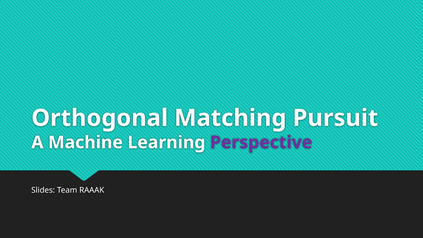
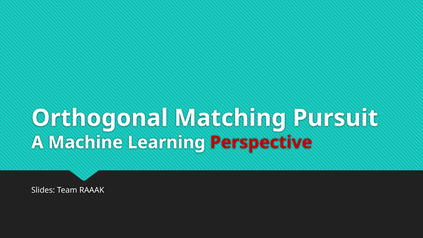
Perspective colour: purple -> red (261, 142)
